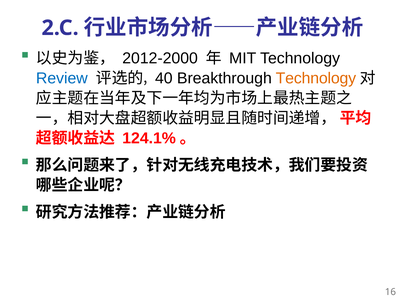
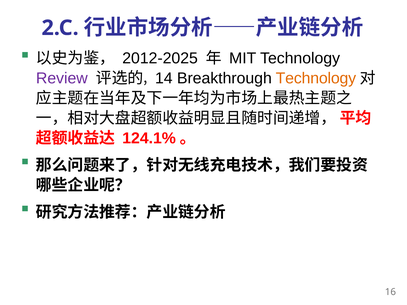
2012-2000: 2012-2000 -> 2012-2025 (160, 58)
Review colour: blue -> purple (62, 78)
40: 40 -> 14 (164, 78)
